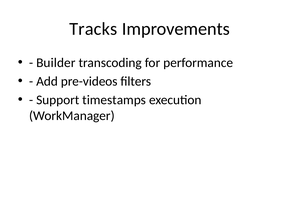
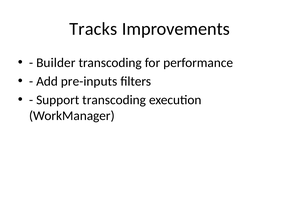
pre-videos: pre-videos -> pre-inputs (89, 81)
Support timestamps: timestamps -> transcoding (114, 100)
